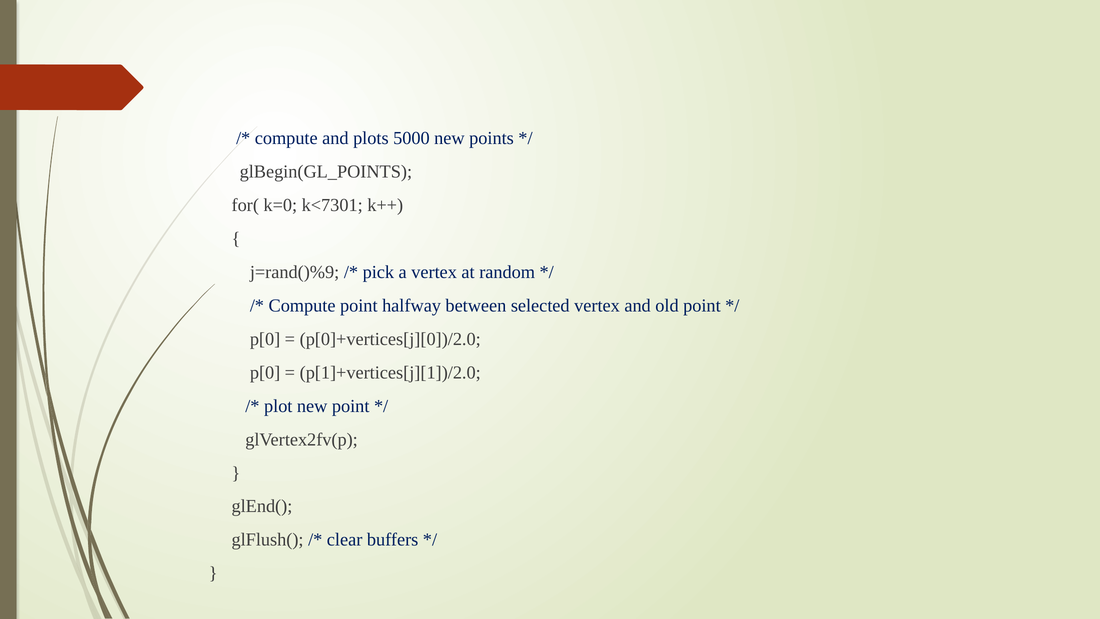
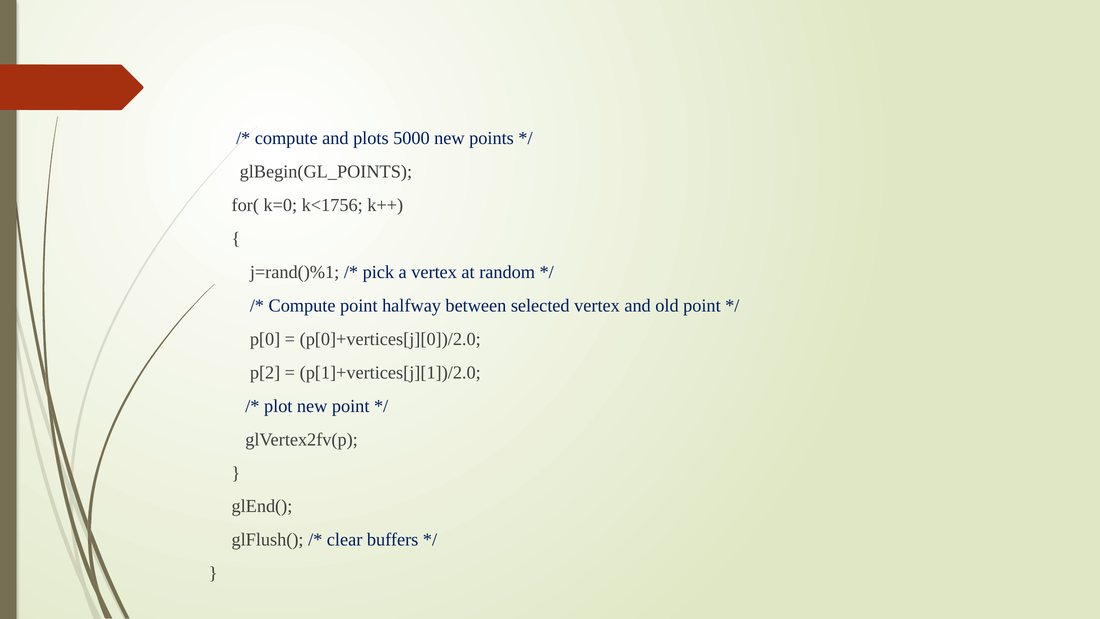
k<7301: k<7301 -> k<1756 (332, 205)
j=rand()%9: j=rand()%9 -> j=rand()%1 (295, 272)
p[0: p[0 -> p[2 (265, 372)
